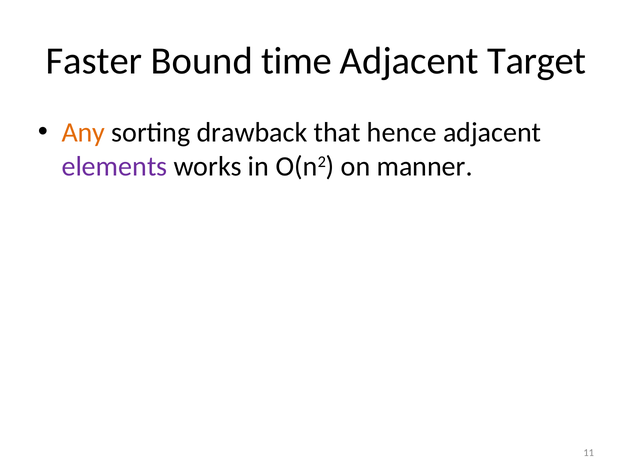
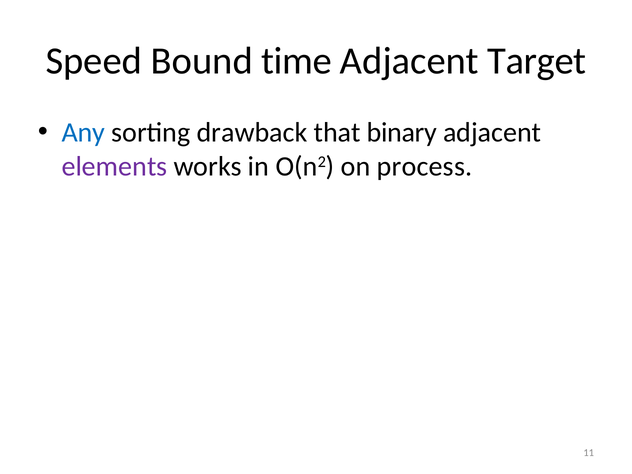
Faster: Faster -> Speed (94, 61)
Any colour: orange -> blue (83, 133)
hence: hence -> binary (402, 133)
manner: manner -> process (425, 166)
